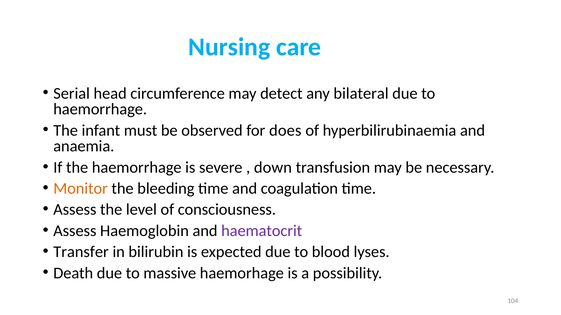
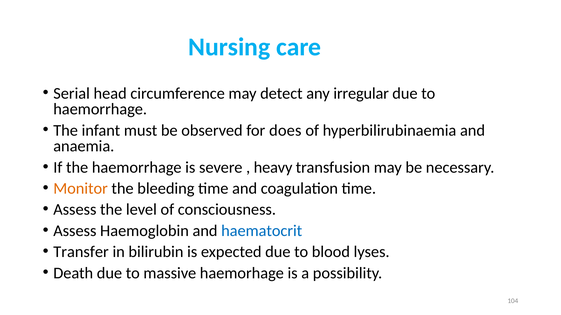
bilateral: bilateral -> irregular (361, 93)
down: down -> heavy (273, 168)
haematocrit colour: purple -> blue (262, 231)
